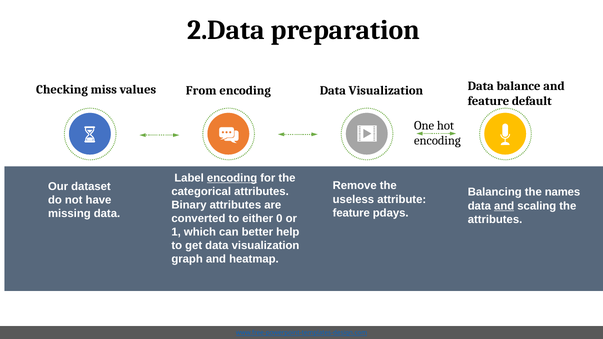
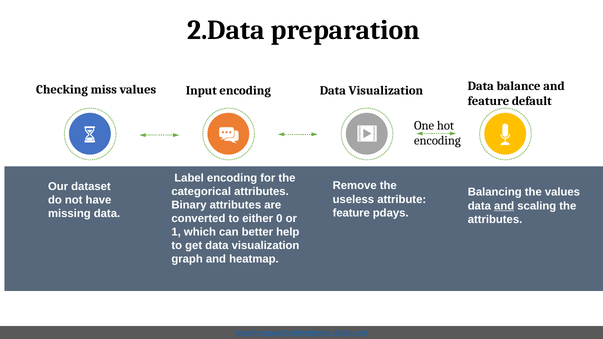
From: From -> Input (201, 91)
encoding underline: present -> none (232, 178)
the names: names -> values (562, 192)
